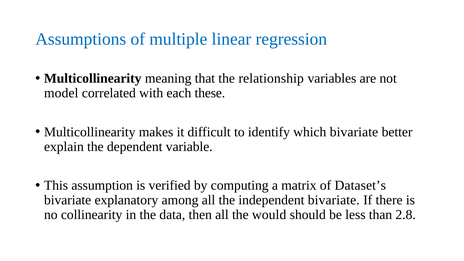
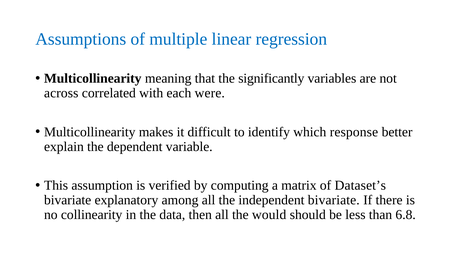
relationship: relationship -> significantly (271, 78)
model: model -> across (61, 93)
these: these -> were (210, 93)
which bivariate: bivariate -> response (354, 132)
2.8: 2.8 -> 6.8 (406, 215)
